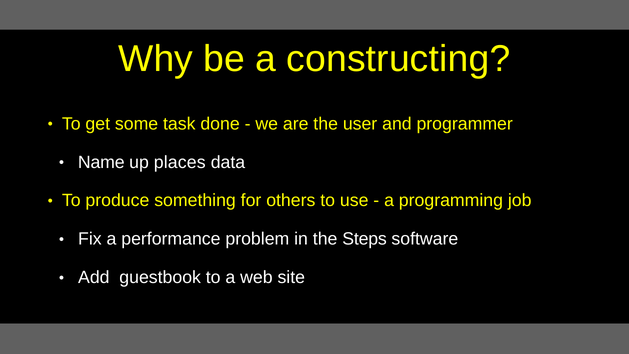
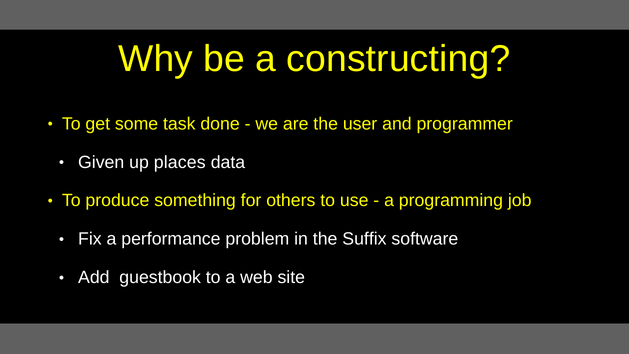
Name: Name -> Given (101, 162)
Steps: Steps -> Suffix (364, 239)
